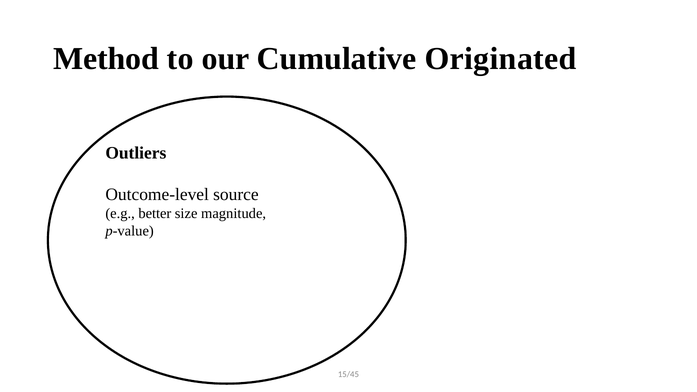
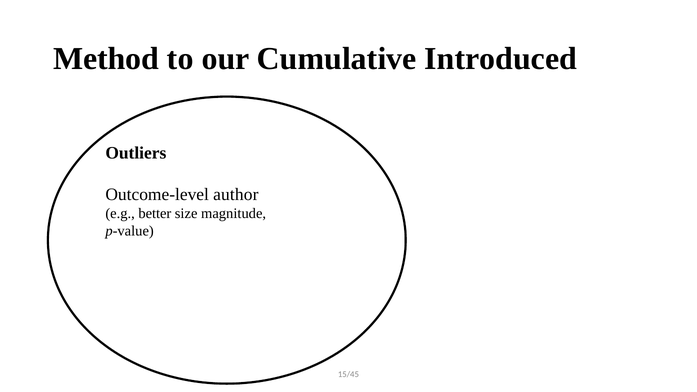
Originated: Originated -> Introduced (501, 59)
source: source -> author (236, 195)
